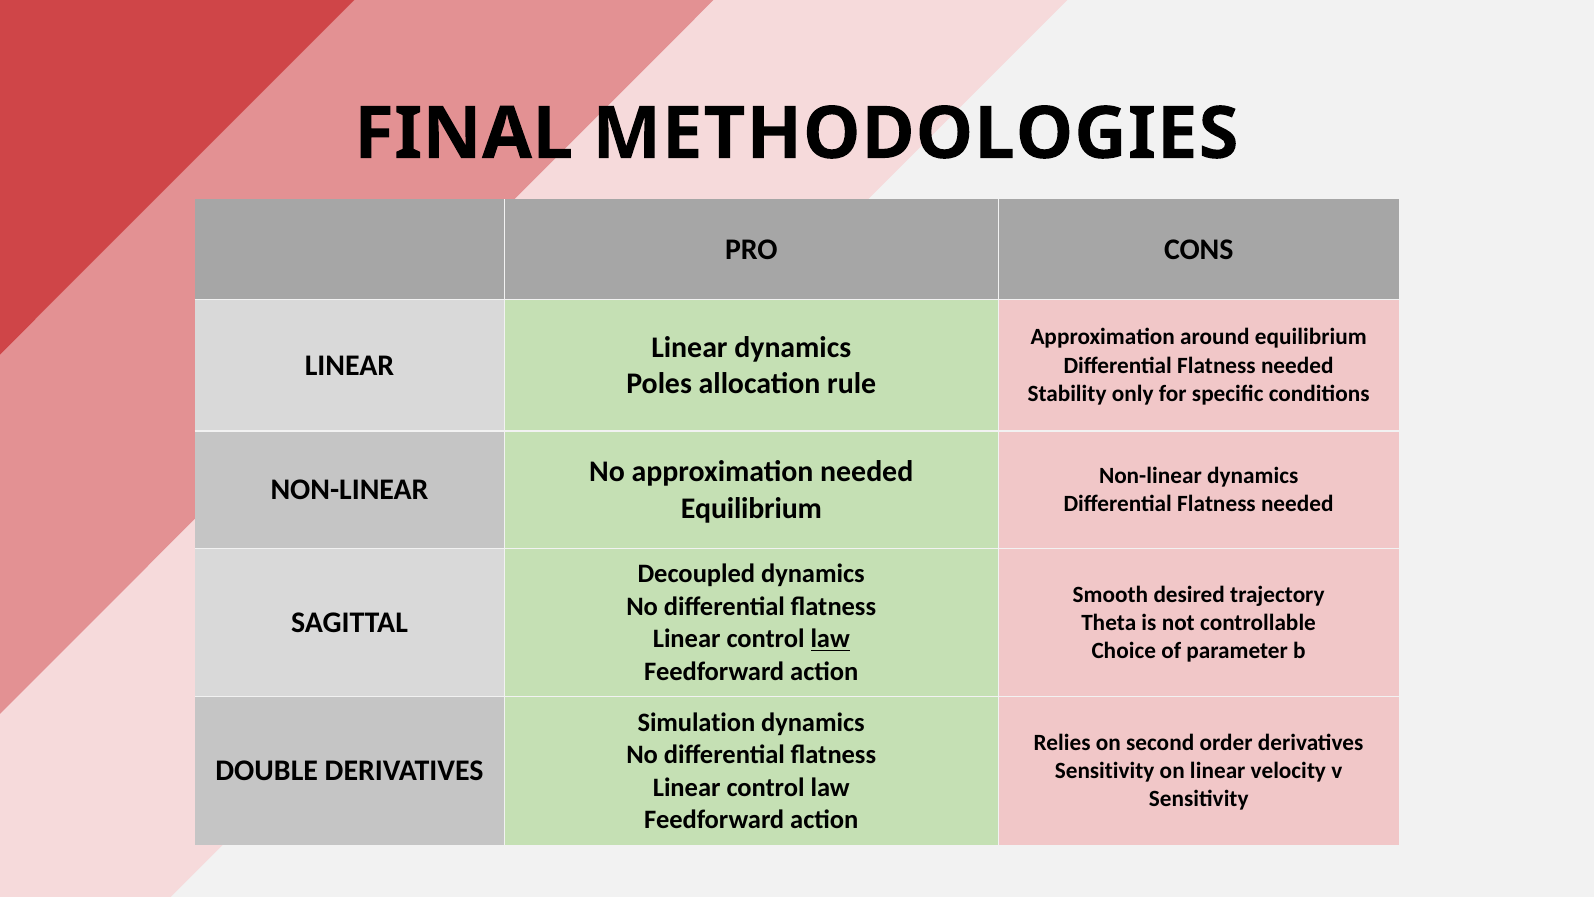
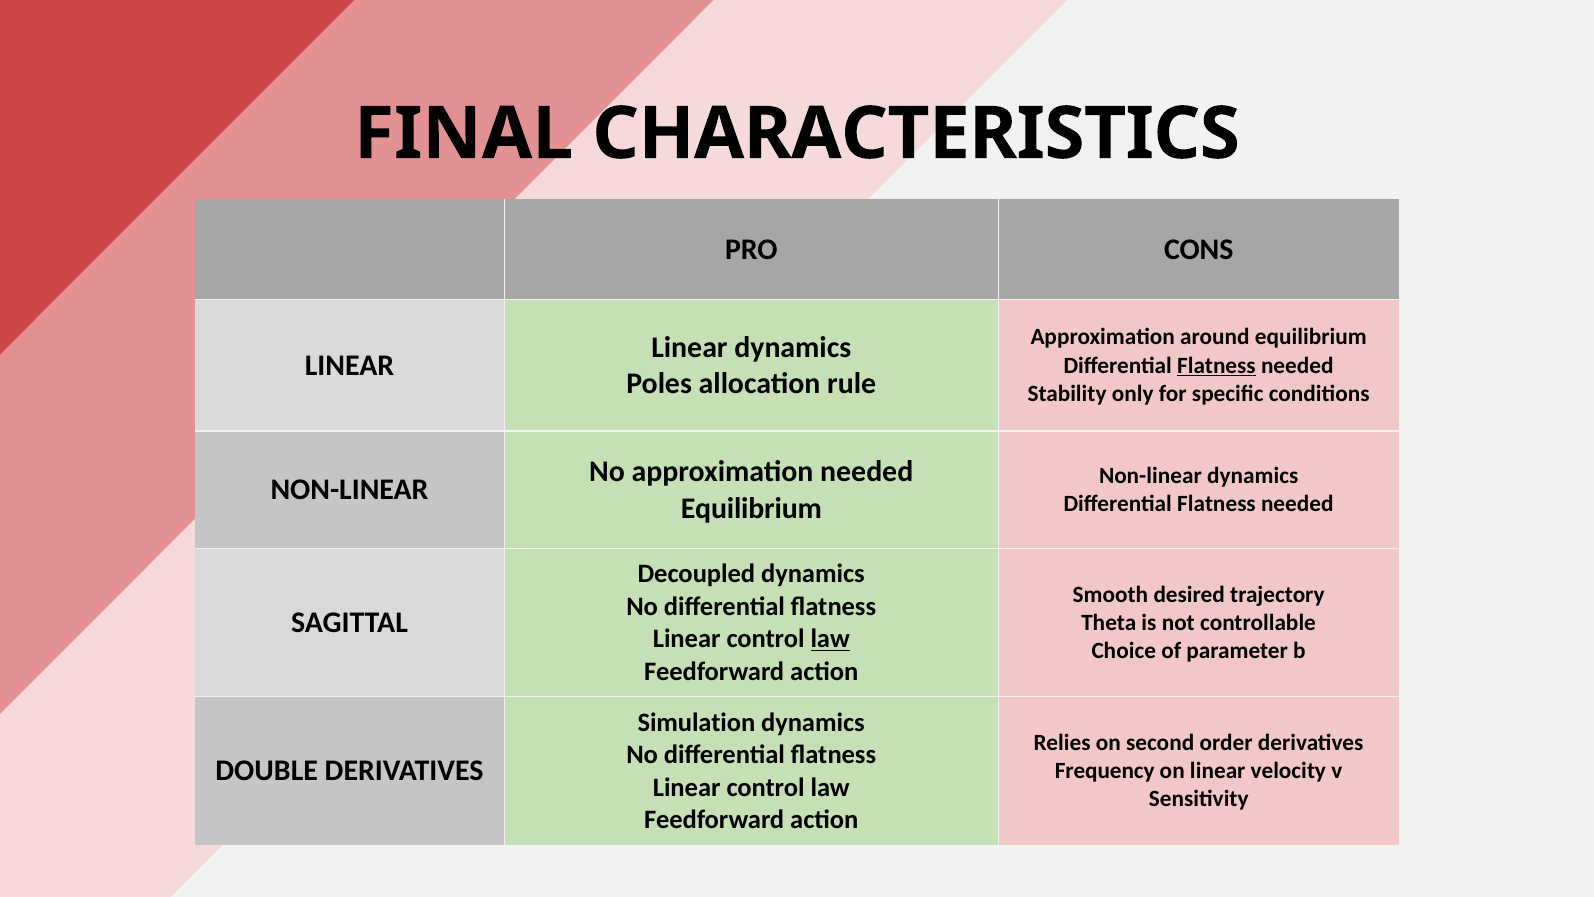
METHODOLOGIES: METHODOLOGIES -> CHARACTERISTICS (916, 134)
Flatness underline: none -> present (1216, 365)
Sensitivity: Sensitivity -> Frequency (1105, 771)
